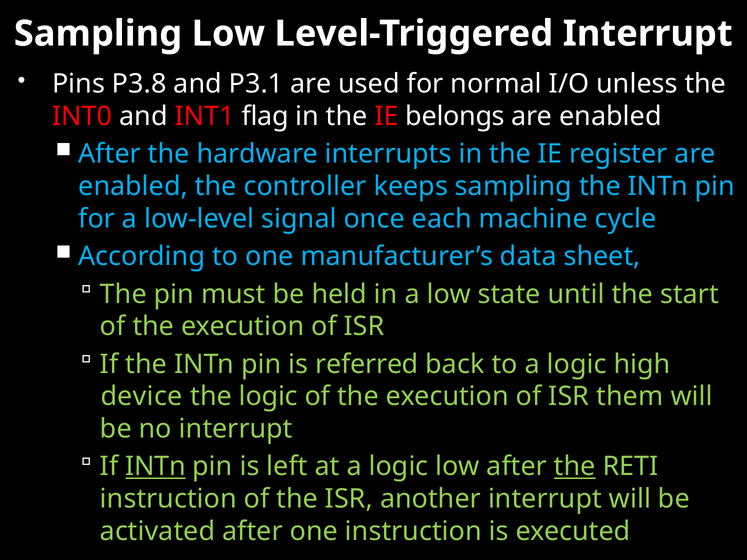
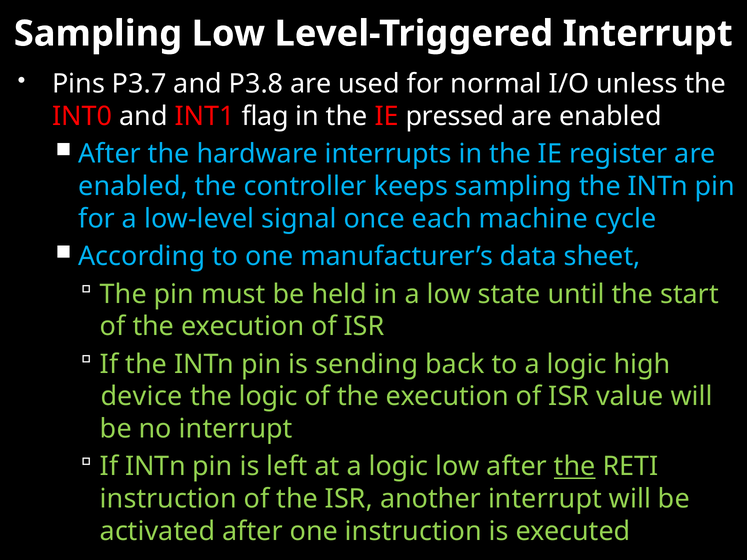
P3.8: P3.8 -> P3.7 (139, 84)
P3.1: P3.1 -> P3.8 (256, 84)
belongs: belongs -> pressed (455, 116)
referred: referred -> sending (367, 364)
them: them -> value (630, 397)
INTn underline: present -> none (155, 467)
